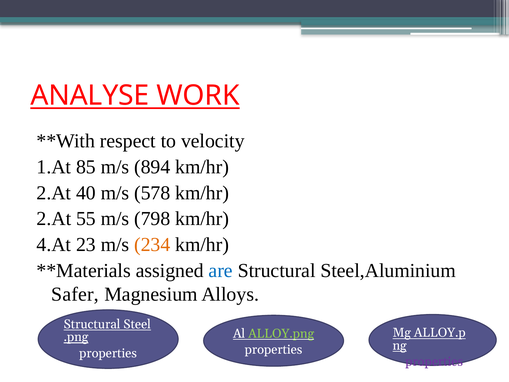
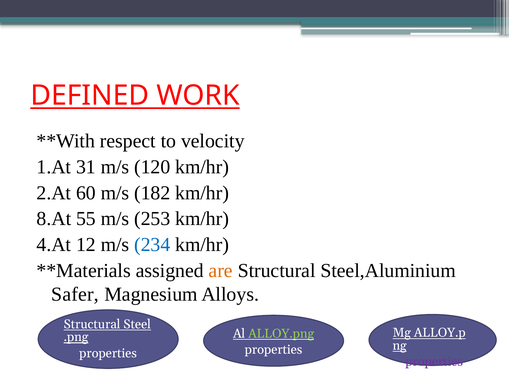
ANALYSE: ANALYSE -> DEFINED (90, 95)
85: 85 -> 31 (86, 167)
894: 894 -> 120 (152, 167)
40: 40 -> 60 (86, 193)
578: 578 -> 182 (152, 193)
2.At: 2.At -> 8.At (54, 219)
798: 798 -> 253 (152, 219)
23: 23 -> 12 (86, 245)
234 colour: orange -> blue (152, 245)
are colour: blue -> orange (221, 270)
